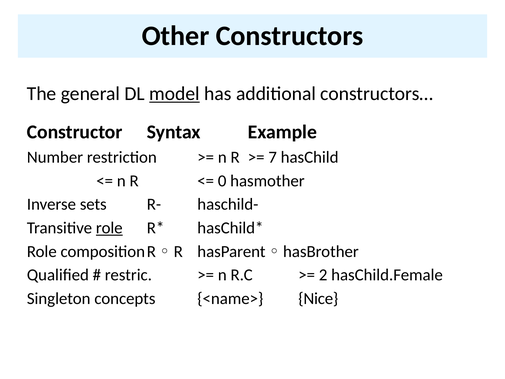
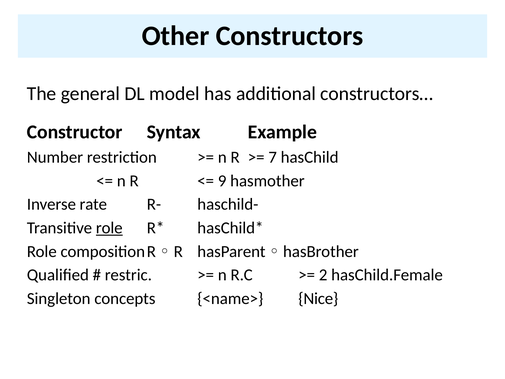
model underline: present -> none (175, 94)
0: 0 -> 9 (222, 181)
sets: sets -> rate (93, 204)
